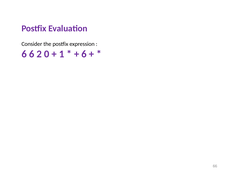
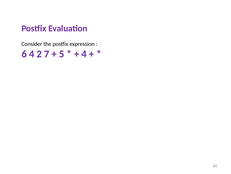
6 6: 6 -> 4 (32, 54)
0: 0 -> 7 (47, 54)
1: 1 -> 5 (62, 54)
6: 6 -> 4 (84, 54)
